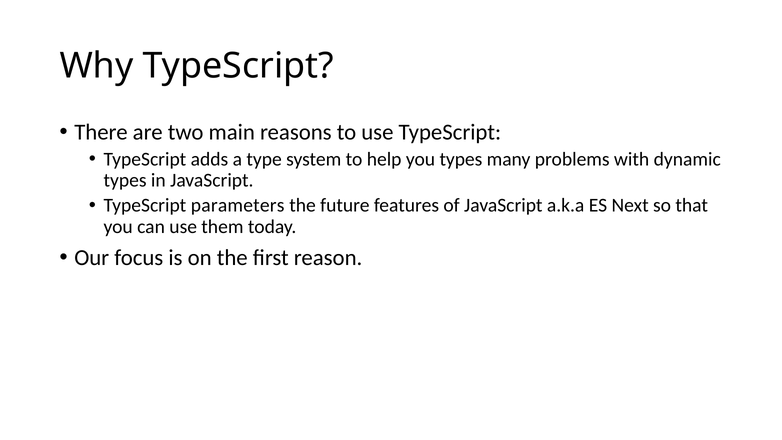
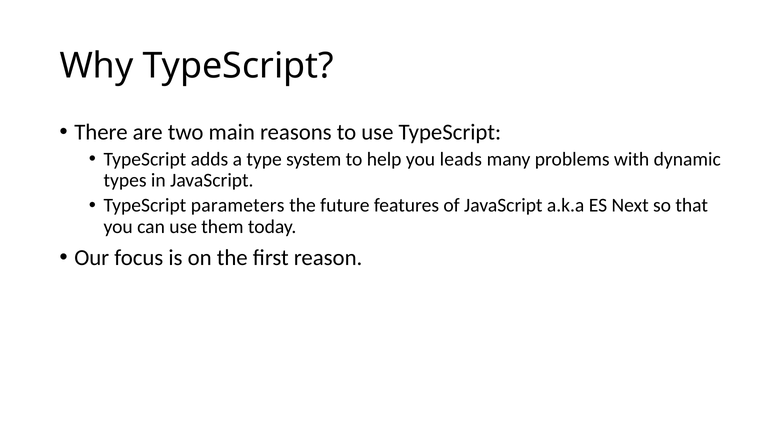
you types: types -> leads (461, 159)
